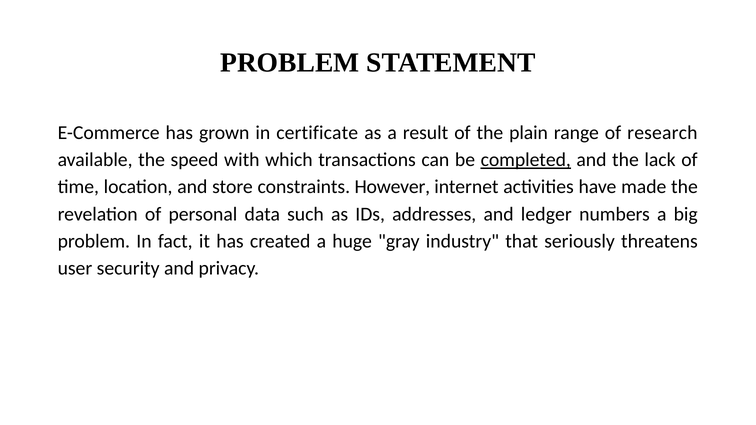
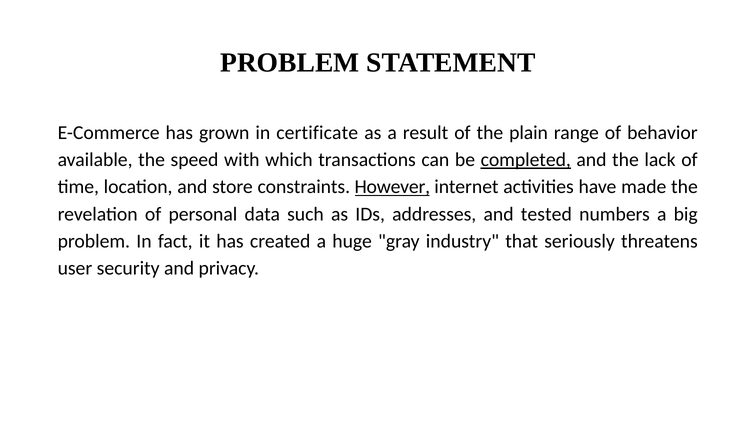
research: research -> behavior (662, 133)
However underline: none -> present (392, 187)
ledger: ledger -> tested (546, 214)
